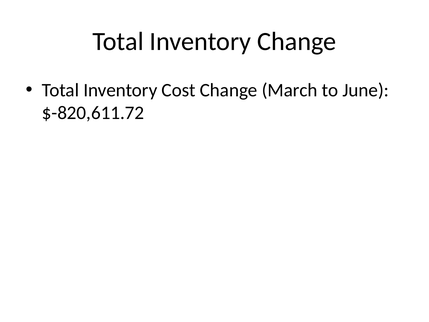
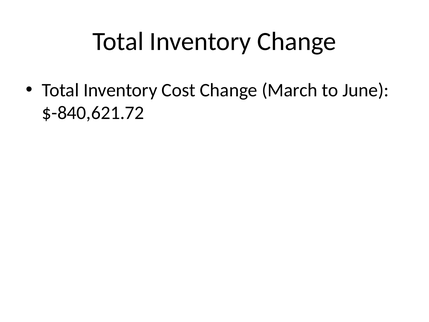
$-820,611.72: $-820,611.72 -> $-840,621.72 (93, 113)
